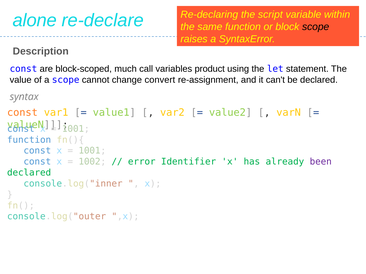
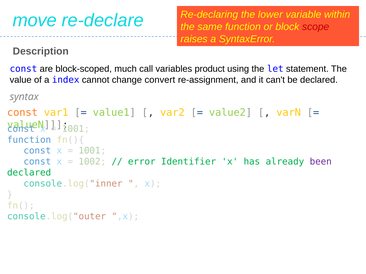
script: script -> lower (270, 15)
alone: alone -> move (35, 20)
scope colour: black -> red (316, 27)
a scope: scope -> index (66, 80)
